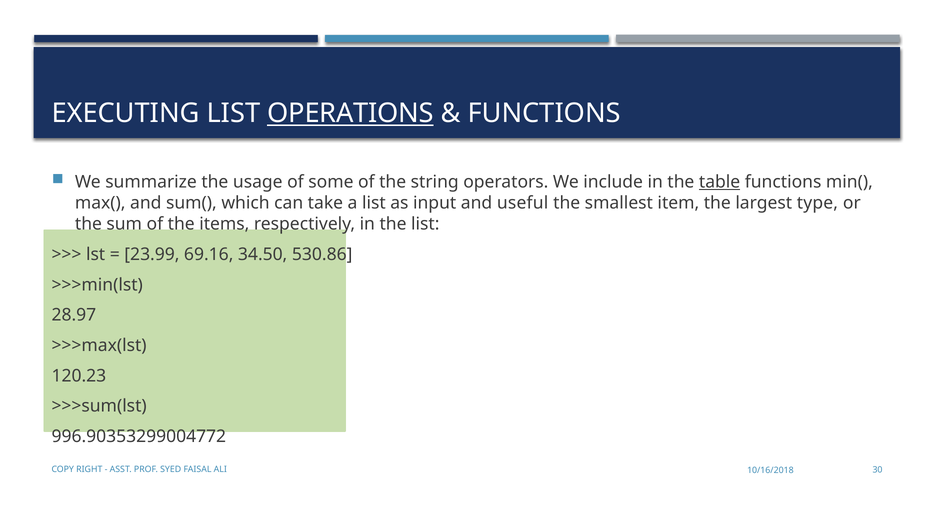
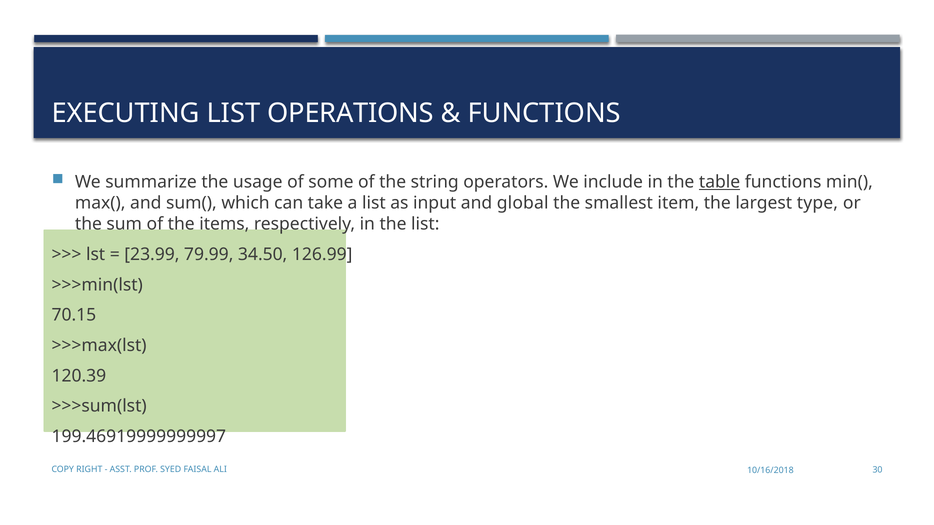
OPERATIONS underline: present -> none (351, 113)
useful: useful -> global (523, 203)
69.16: 69.16 -> 79.99 (209, 255)
530.86: 530.86 -> 126.99 (322, 255)
28.97: 28.97 -> 70.15 (74, 315)
120.23: 120.23 -> 120.39 (79, 376)
996.90353299004772: 996.90353299004772 -> 199.46919999999997 (139, 437)
